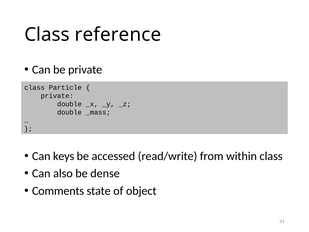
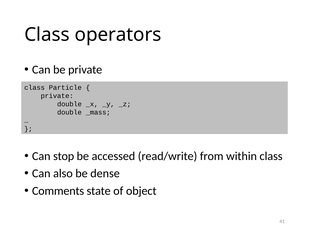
reference: reference -> operators (118, 35)
keys: keys -> stop (64, 156)
